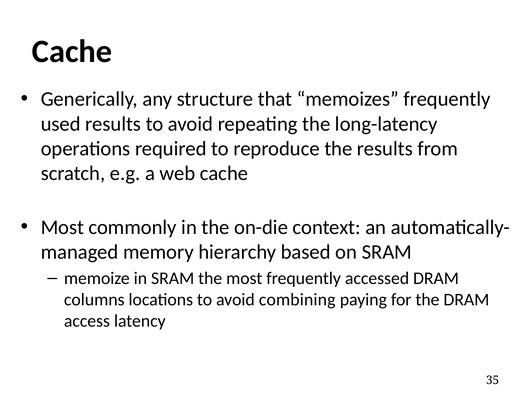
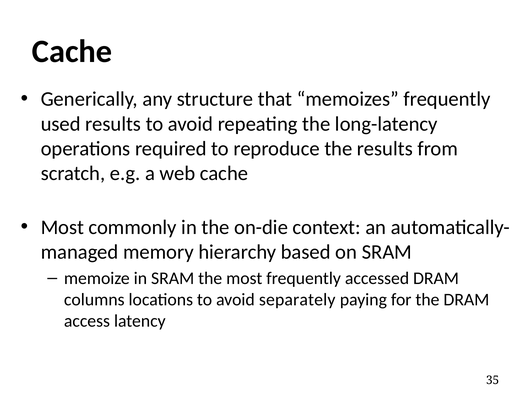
combining: combining -> separately (297, 299)
